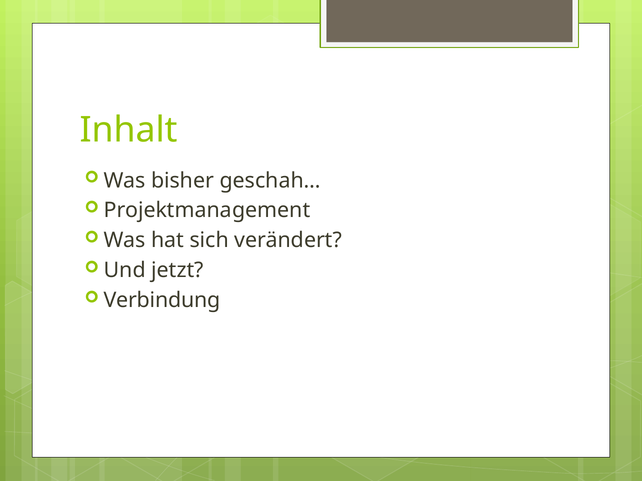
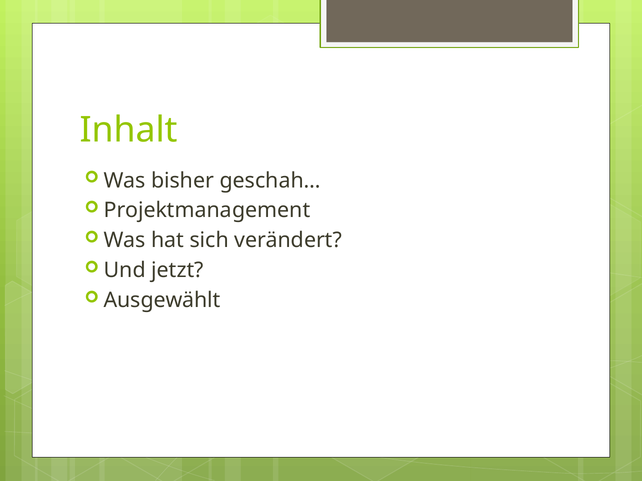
Verbindung: Verbindung -> Ausgewählt (162, 301)
